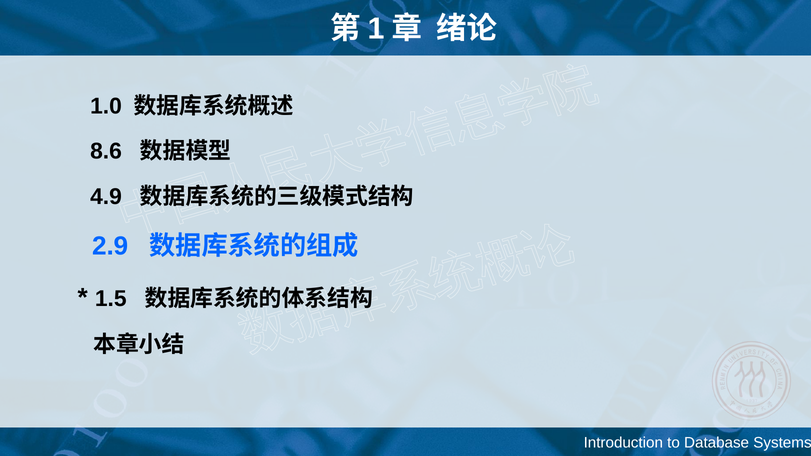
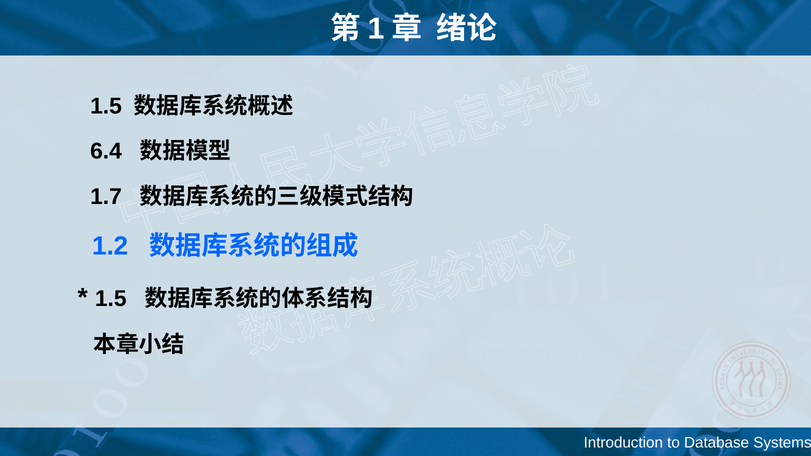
1.0: 1.0 -> 1.5 (106, 106)
8.6: 8.6 -> 6.4 (106, 151)
4.9: 4.9 -> 1.7 (106, 197)
2.9: 2.9 -> 1.2 (110, 246)
